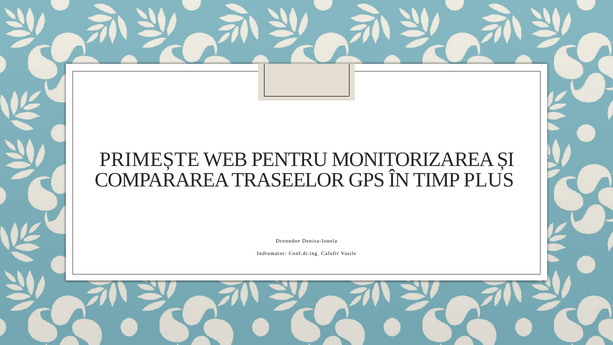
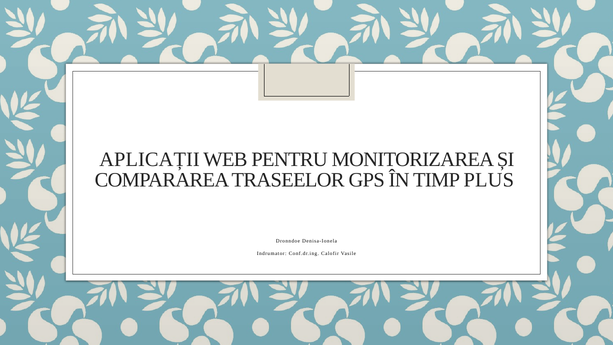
PRIMEȘTE: PRIMEȘTE -> APLICAȚII (150, 159)
